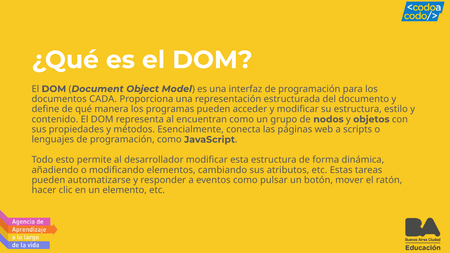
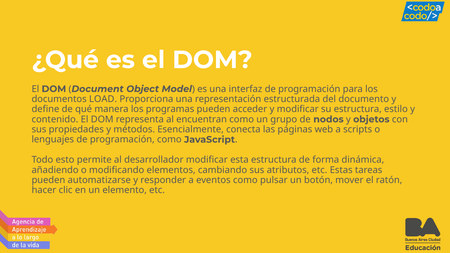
CADA: CADA -> LOAD (103, 99)
